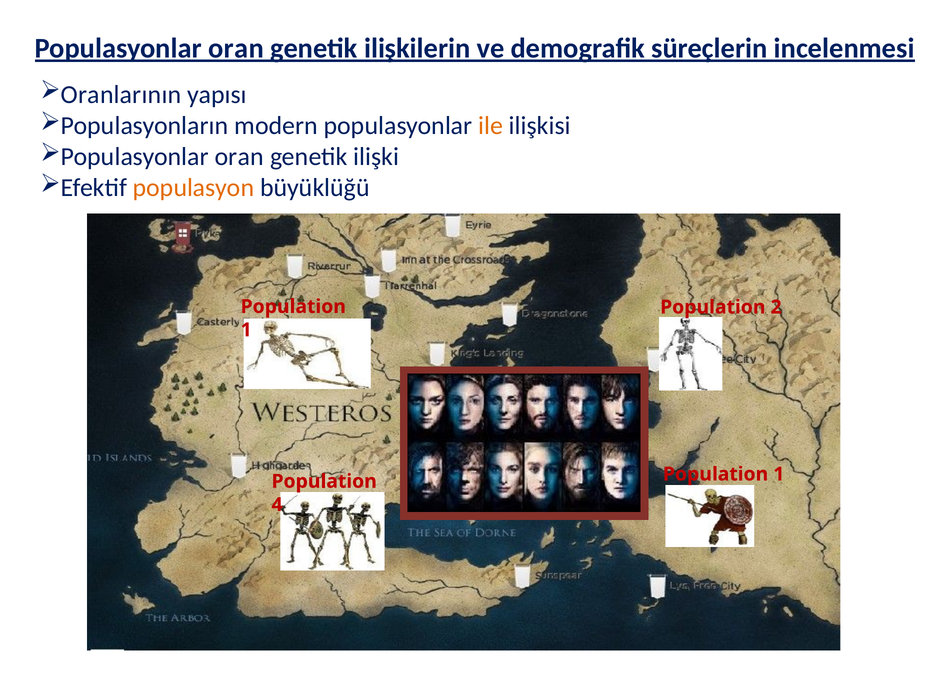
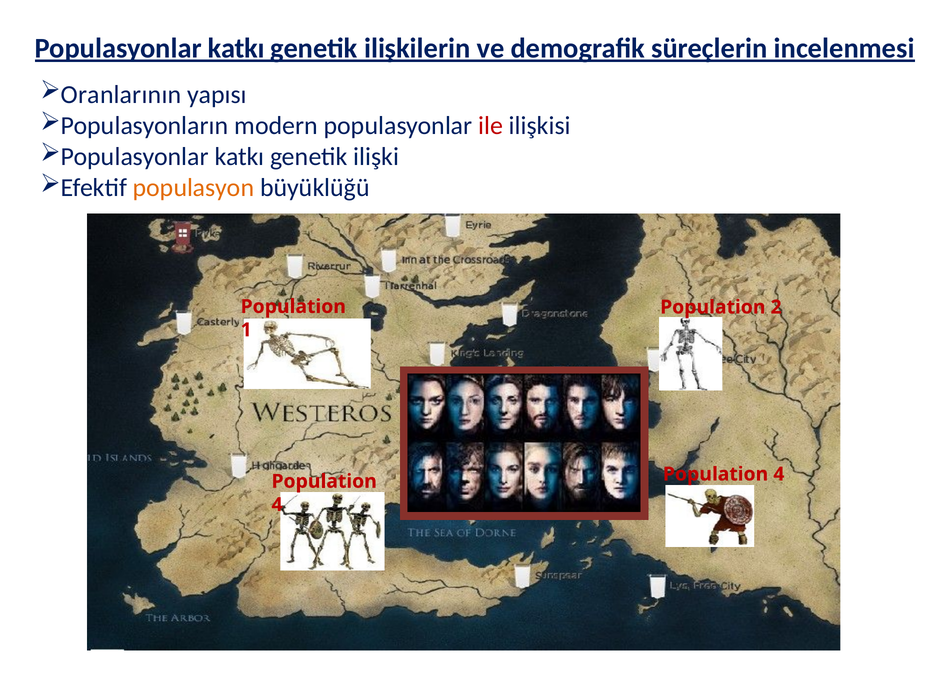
oran: oran -> katkı (236, 48)
ile colour: orange -> red (491, 126)
oran: oran -> katkı (239, 157)
1: 1 -> 4 (779, 474)
